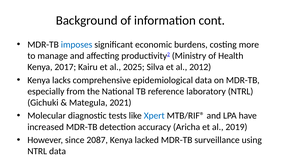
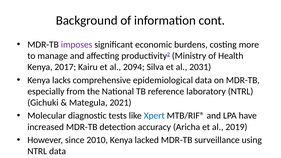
imposes colour: blue -> purple (77, 45)
2025: 2025 -> 2094 (134, 67)
2012: 2012 -> 2031 (200, 67)
2087: 2087 -> 2010 (97, 140)
